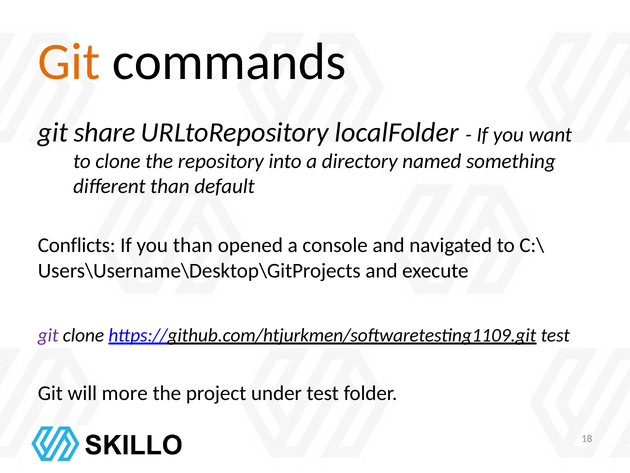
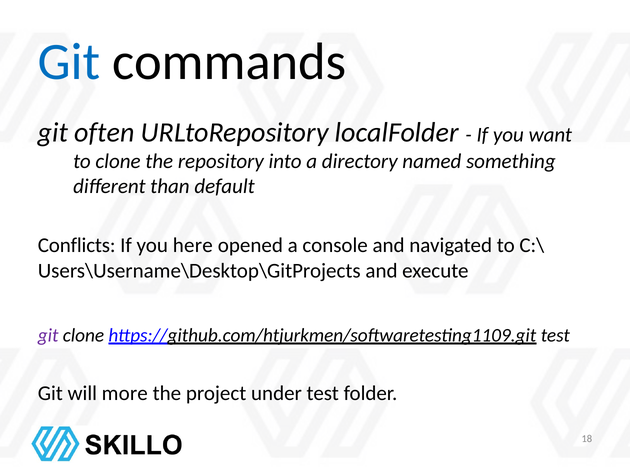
Git colour: orange -> blue (69, 62)
share: share -> often (104, 132)
you than: than -> here (193, 245)
